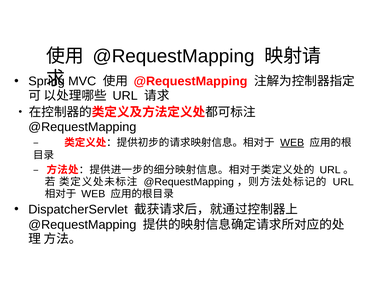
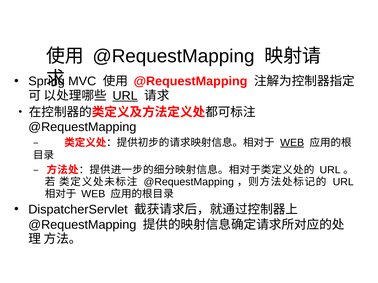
URL underline: none -> present (125, 96)
